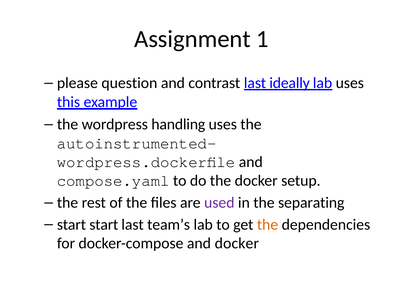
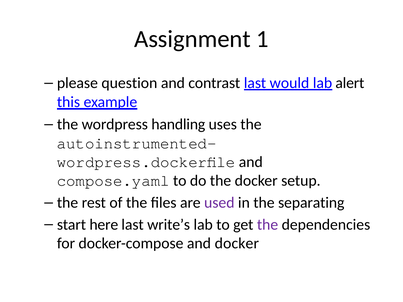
ideally: ideally -> would (289, 83)
lab uses: uses -> alert (350, 83)
start start: start -> here (104, 225)
team’s: team’s -> write’s (169, 225)
the colour: orange -> purple (268, 225)
